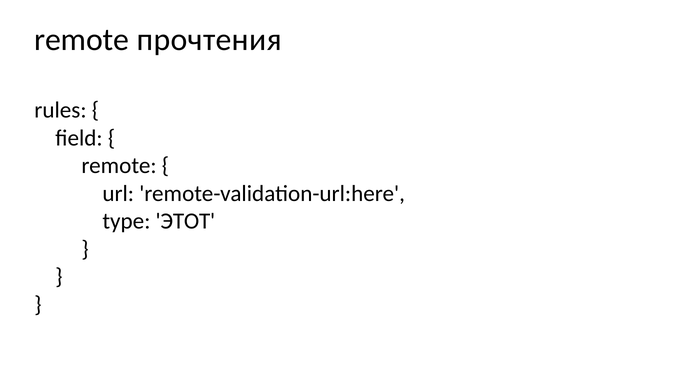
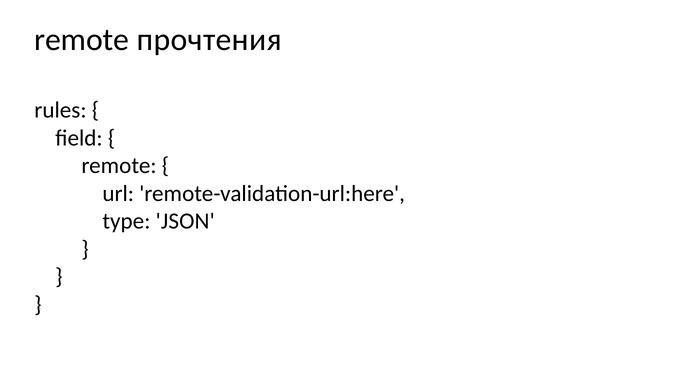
ЭТОТ: ЭТОТ -> JSON (185, 221)
